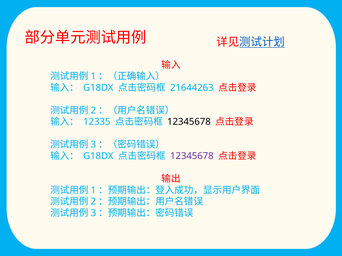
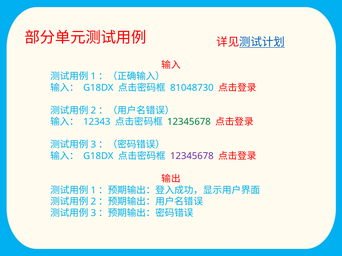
21644263: 21644263 -> 81048730 (192, 88)
12335: 12335 -> 12343 (97, 122)
12345678 colour: black -> green (189, 122)
